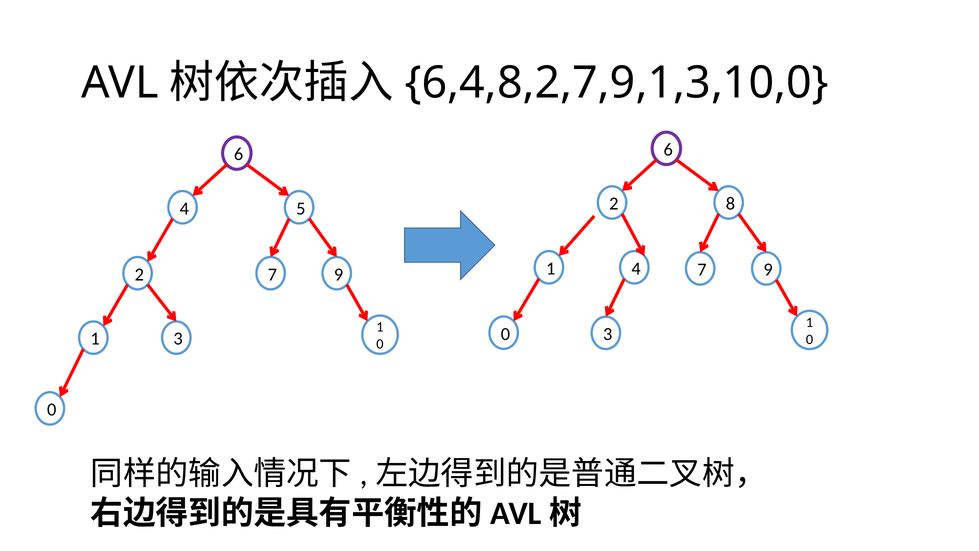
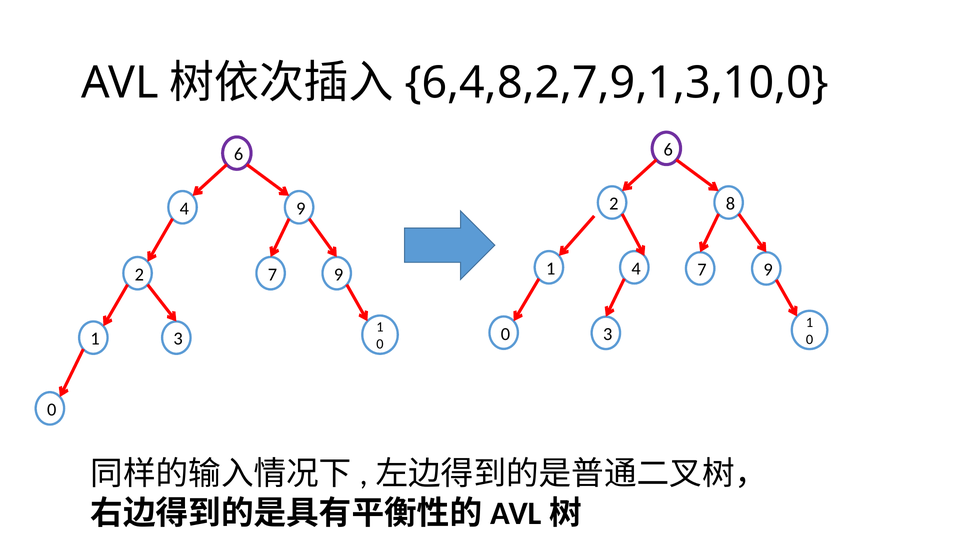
4 5: 5 -> 9 (301, 208)
